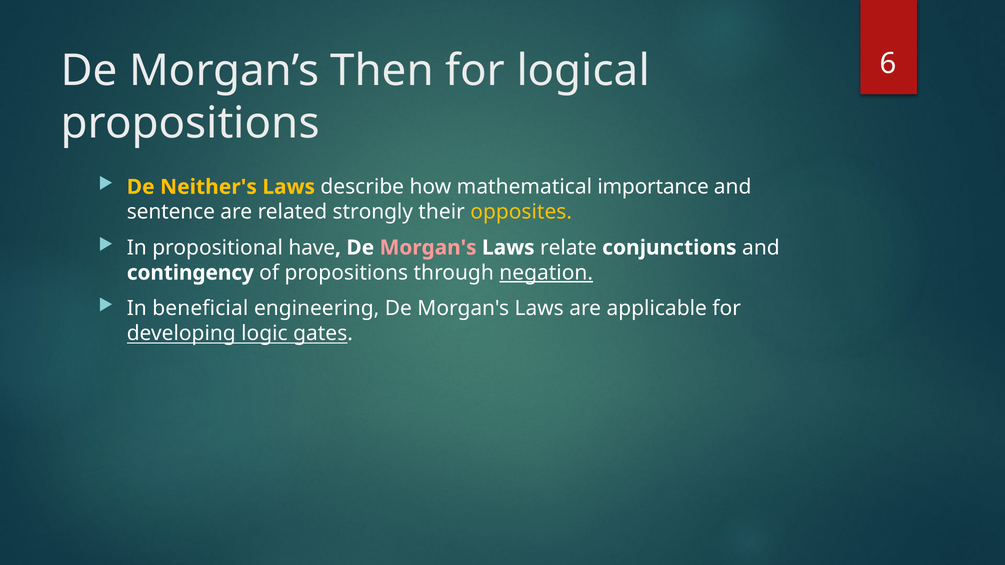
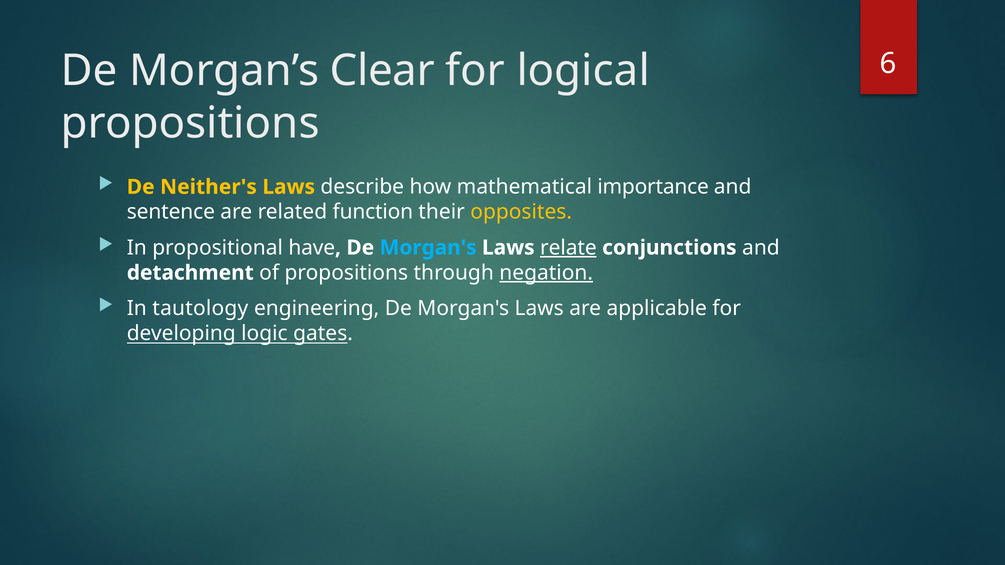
Then: Then -> Clear (382, 71)
strongly: strongly -> function (373, 212)
Morgan's colour: pink -> light blue (428, 248)
relate underline: none -> present (568, 248)
contingency: contingency -> detachment (190, 273)
beneficial: beneficial -> tautology (200, 309)
